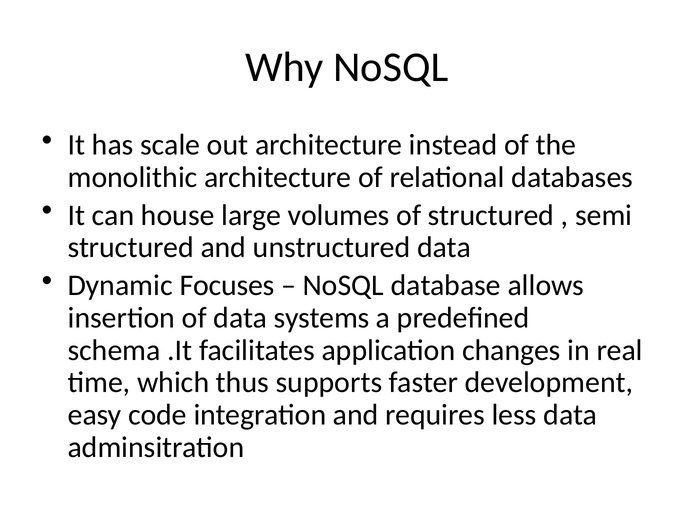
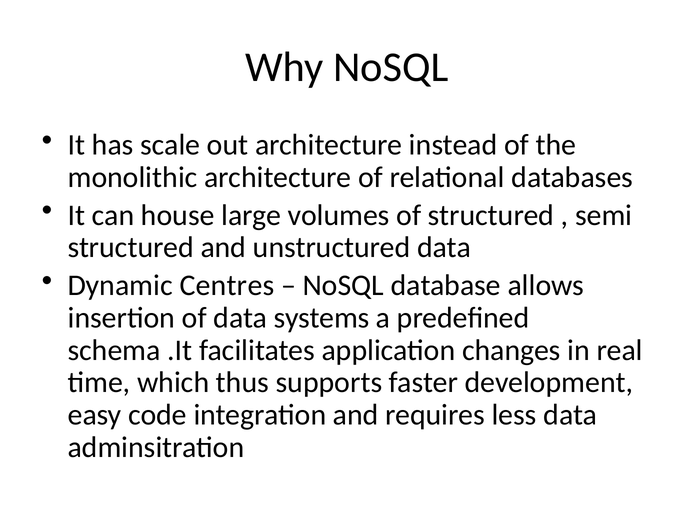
Focuses: Focuses -> Centres (227, 285)
